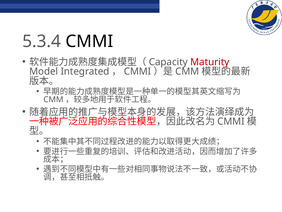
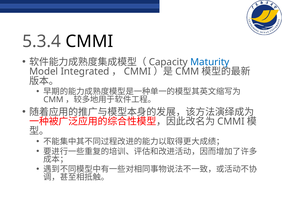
Maturity colour: red -> blue (210, 62)
